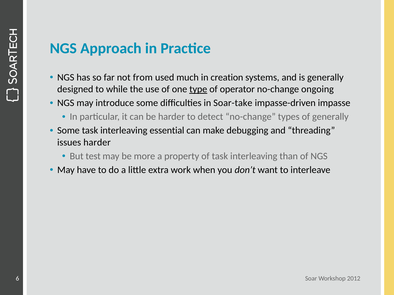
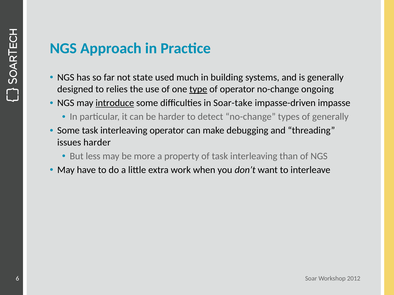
from: from -> state (143, 78)
creation: creation -> building (227, 78)
while: while -> relies (117, 89)
introduce underline: none -> present (115, 103)
interleaving essential: essential -> operator (167, 131)
test: test -> less (93, 156)
